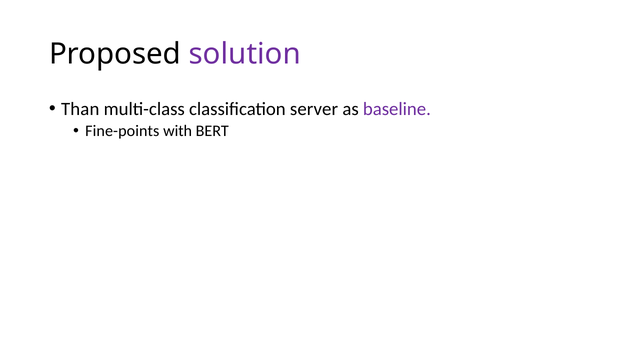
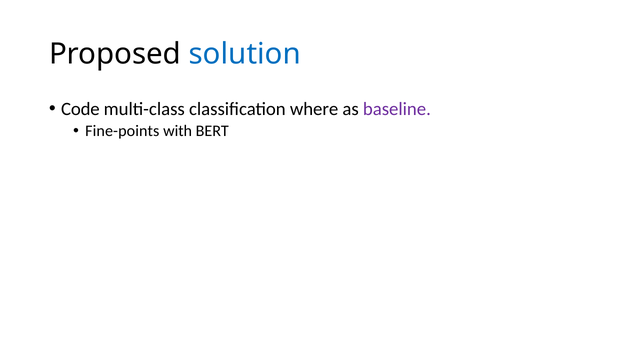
solution colour: purple -> blue (245, 54)
Than: Than -> Code (80, 109)
server: server -> where (314, 109)
